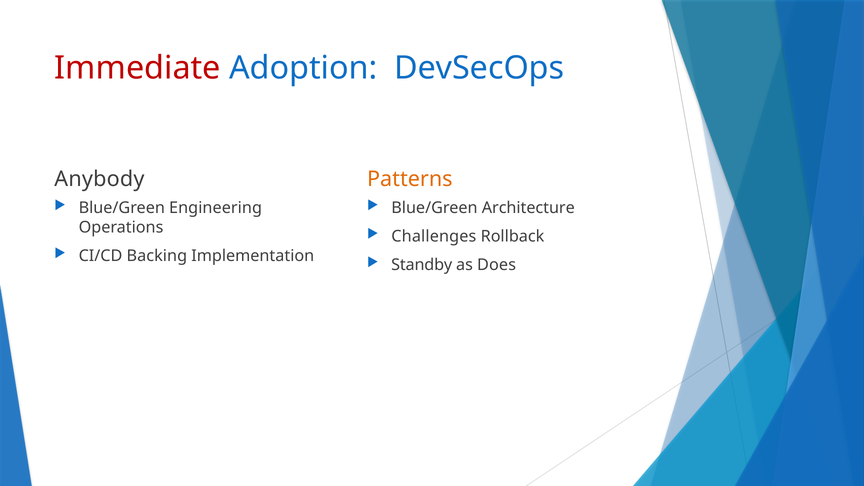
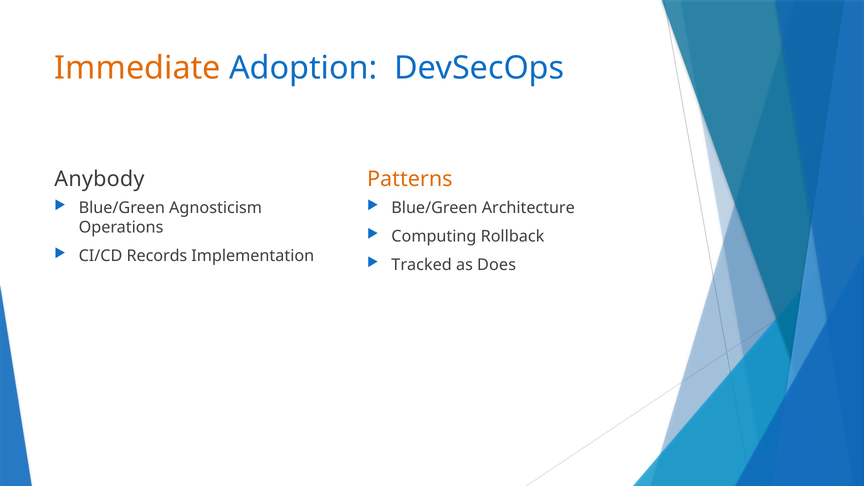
Immediate colour: red -> orange (138, 68)
Engineering: Engineering -> Agnosticism (216, 208)
Challenges: Challenges -> Computing (434, 237)
Backing: Backing -> Records (157, 256)
Standby: Standby -> Tracked (422, 265)
